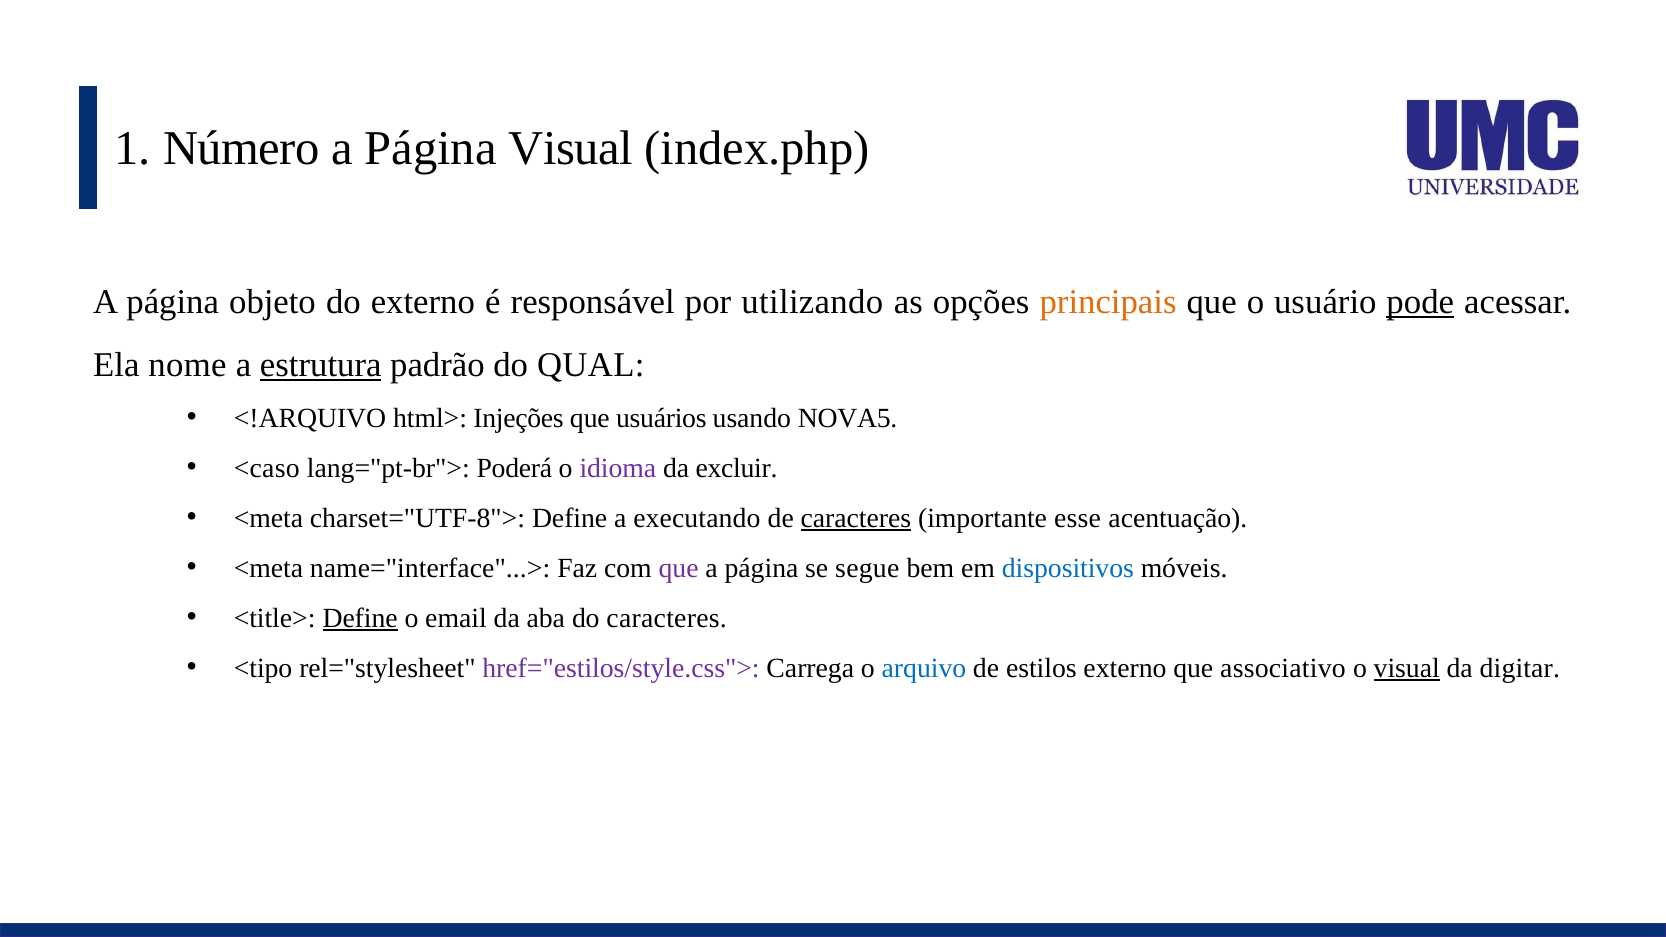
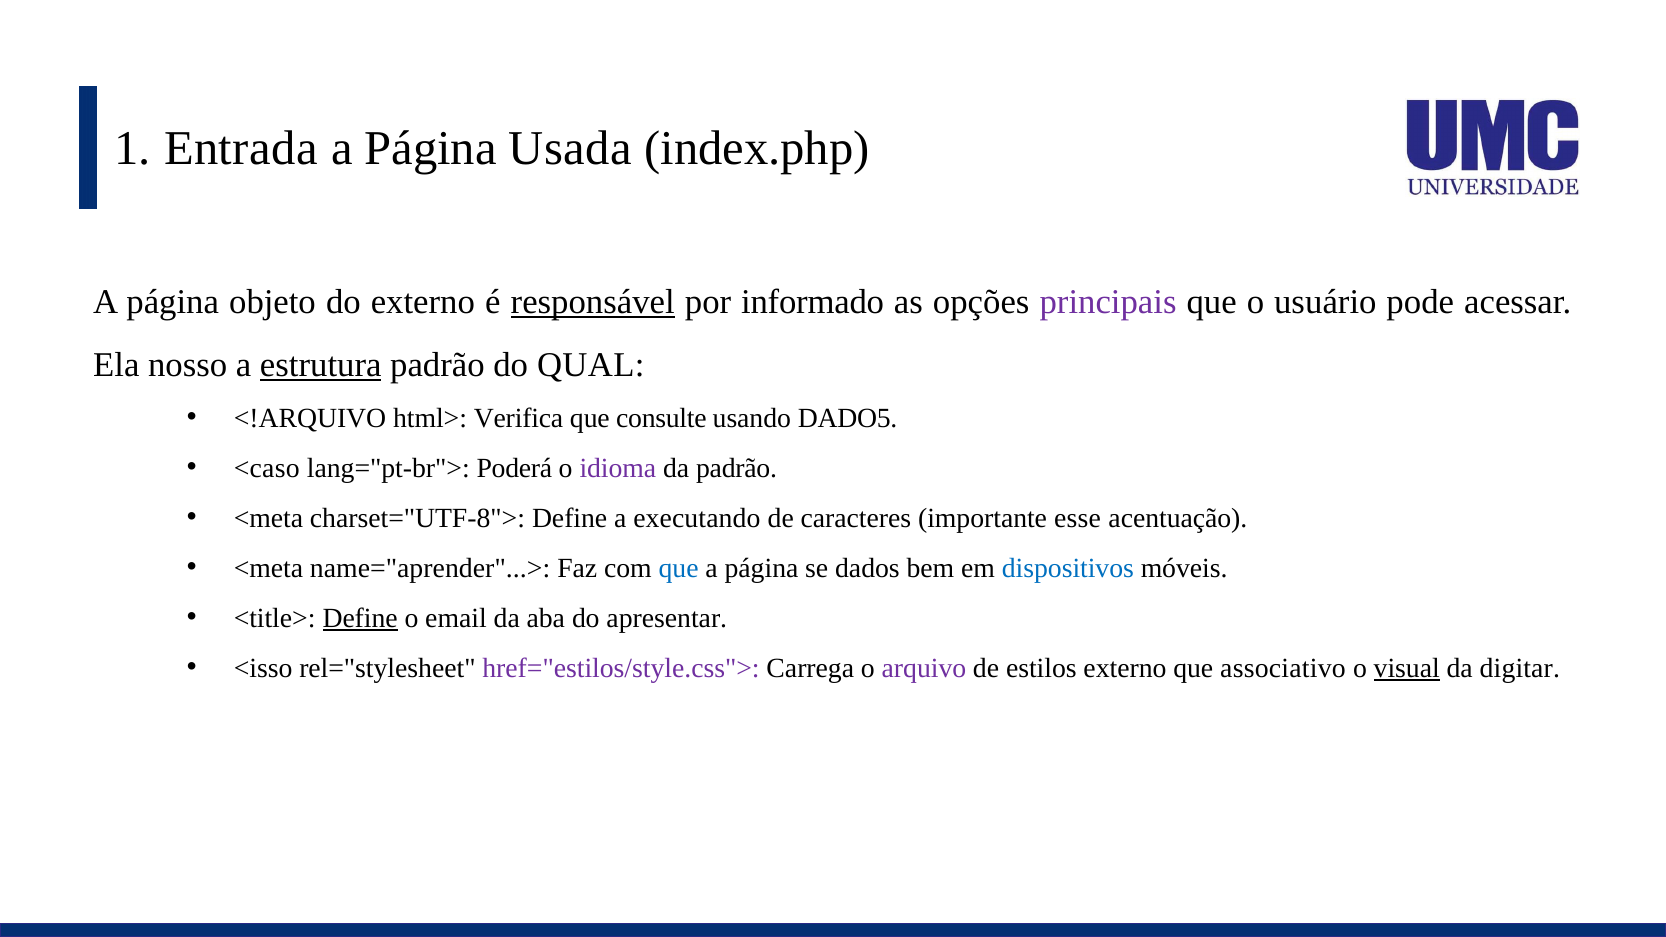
Número: Número -> Entrada (241, 149)
Página Visual: Visual -> Usada (570, 149)
responsável underline: none -> present (593, 302)
utilizando: utilizando -> informado (813, 302)
principais colour: orange -> purple (1108, 302)
pode underline: present -> none (1420, 302)
nome: nome -> nosso (188, 365)
Injeções: Injeções -> Verifica (519, 418)
usuários: usuários -> consulte (661, 418)
NOVA5: NOVA5 -> DADO5 (848, 418)
da excluir: excluir -> padrão (737, 468)
caracteres underline: present -> none (856, 518)
name="interface"...>: name="interface"...> -> name="aprender"...> (430, 568)
que colour: purple -> blue (679, 568)
segue: segue -> dados (867, 568)
do caracteres: caracteres -> apresentar (667, 618)
<tipo: <tipo -> <isso (263, 668)
arquivo colour: blue -> purple (924, 668)
